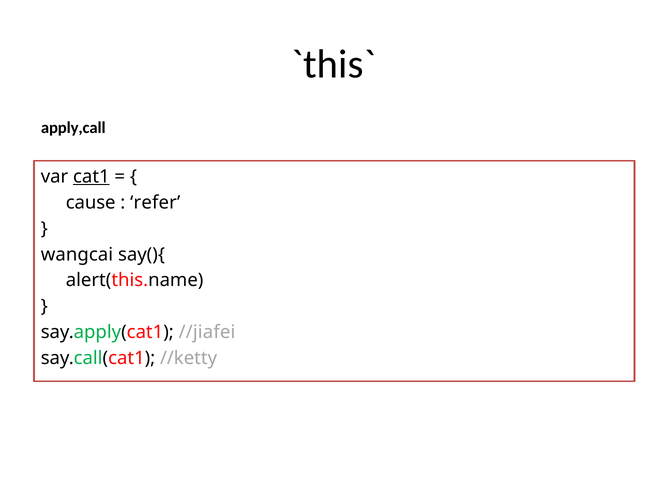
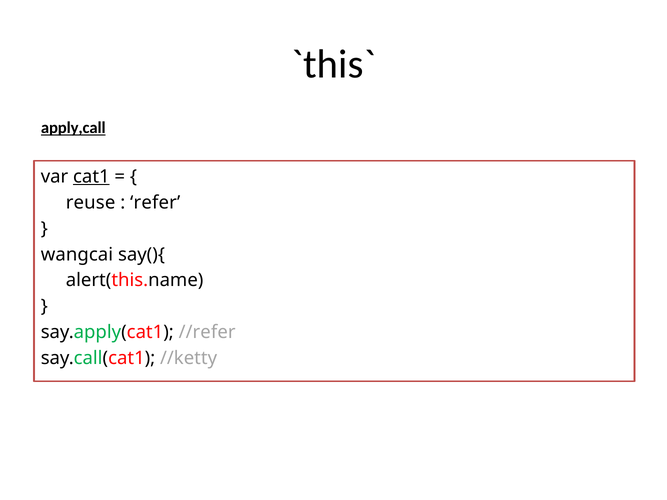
apply,call underline: none -> present (73, 128)
cause: cause -> reuse (91, 203)
//jiafei: //jiafei -> //refer (207, 332)
